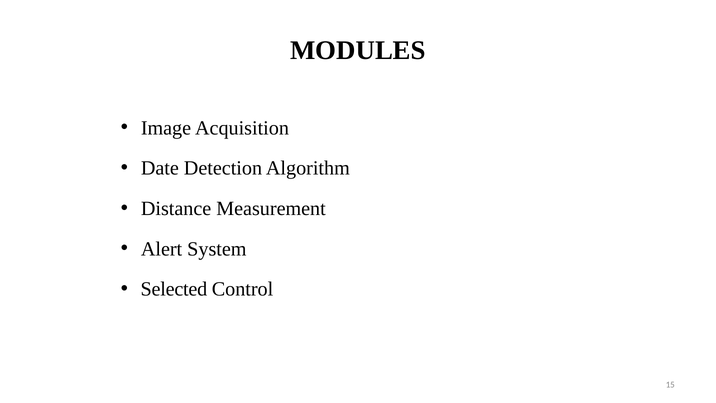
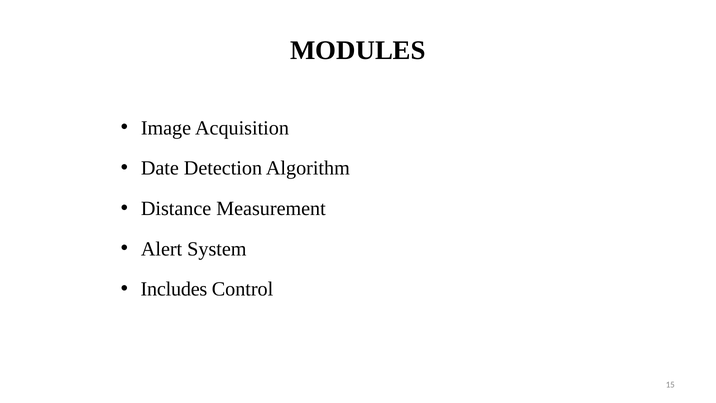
Selected: Selected -> Includes (174, 289)
